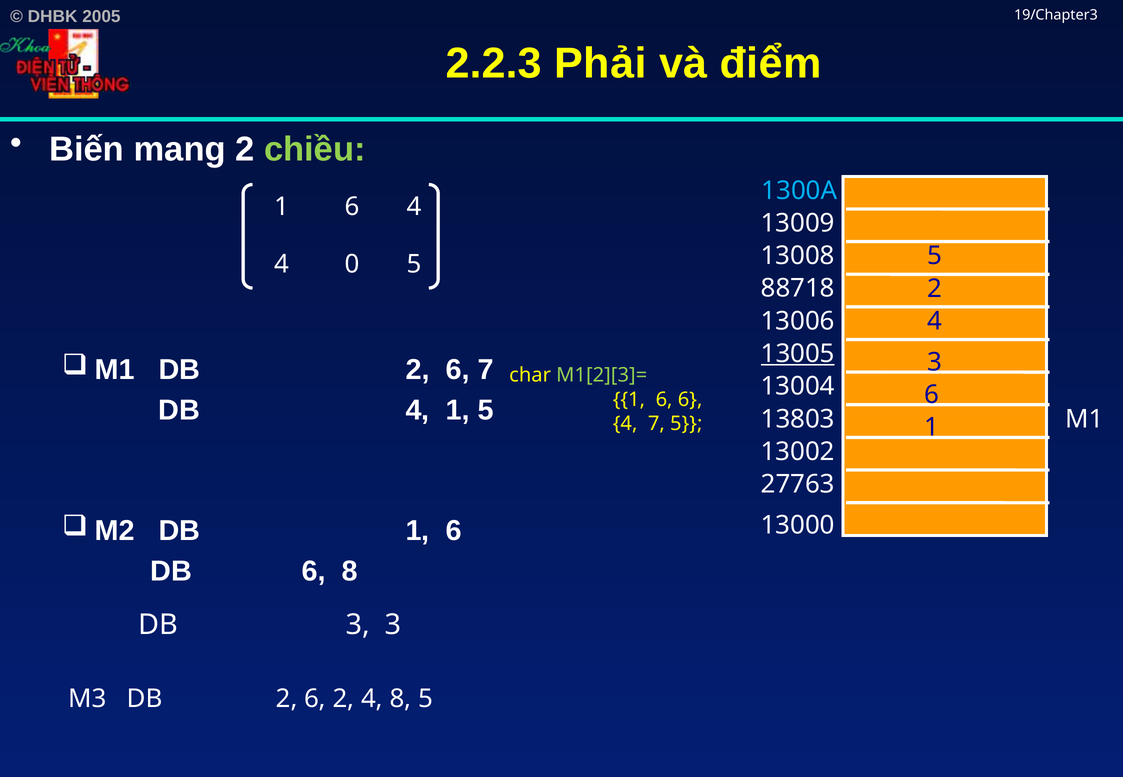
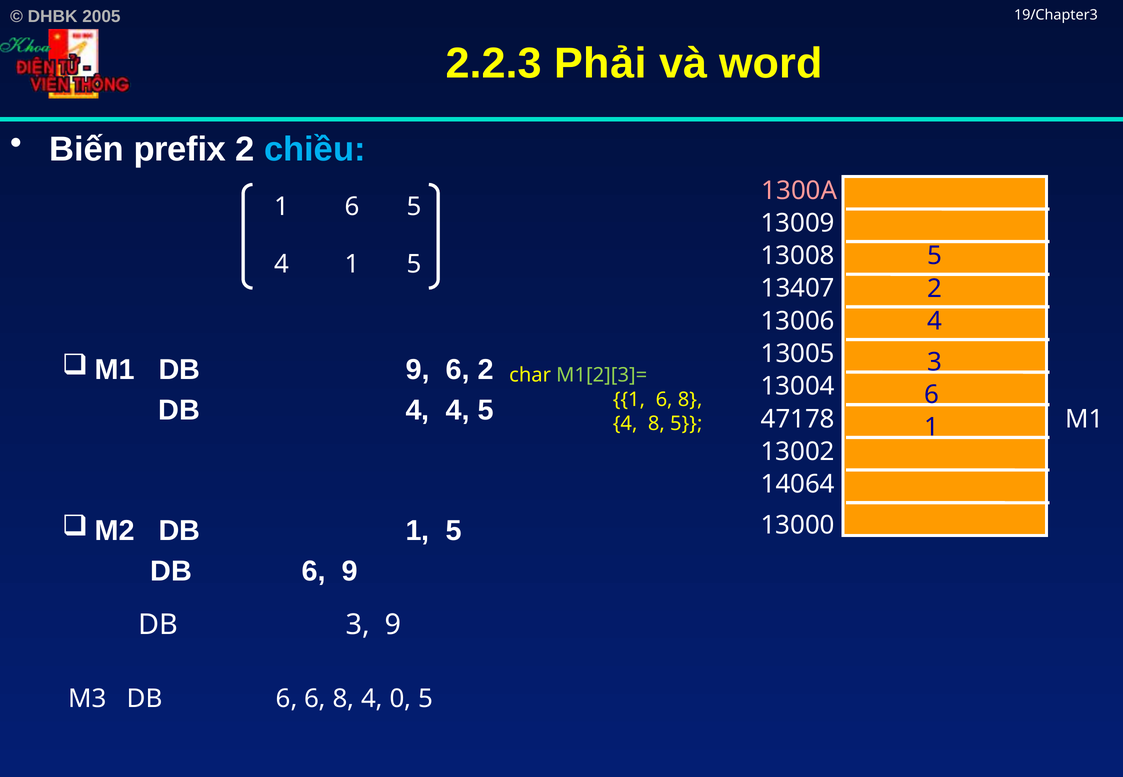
điểm: điểm -> word (771, 63)
mang: mang -> prefix (180, 149)
chiều colour: light green -> light blue (315, 149)
1300A colour: light blue -> pink (799, 191)
1 6 4: 4 -> 5 (414, 207)
4 0: 0 -> 1 (352, 264)
88718: 88718 -> 13407 (798, 289)
13005 underline: present -> none (798, 354)
2: 2 -> 9 (418, 370)
6 7: 7 -> 2 (486, 370)
1 6 6: 6 -> 8 (690, 400)
4 1: 1 -> 4 (458, 410)
13803: 13803 -> 47178 (798, 419)
4 7: 7 -> 8 (656, 424)
27763: 27763 -> 14064 (798, 485)
DB 1 6: 6 -> 5 (454, 531)
6 8: 8 -> 9 (350, 572)
3 3: 3 -> 9 (393, 625)
M3 DB 2: 2 -> 6 (287, 699)
2: 2 -> 8 (344, 699)
4 8: 8 -> 0 (400, 699)
